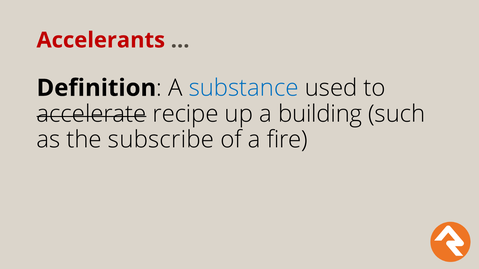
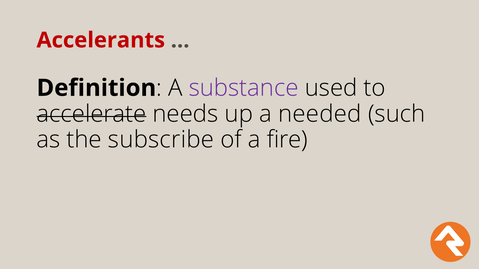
substance colour: blue -> purple (244, 88)
recipe: recipe -> needs (185, 114)
building: building -> needed (320, 114)
